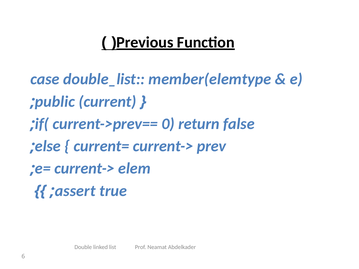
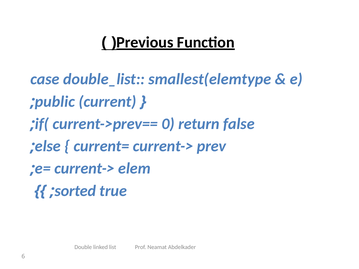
member(elemtype: member(elemtype -> smallest(elemtype (210, 79)
assert: assert -> sorted (75, 191)
